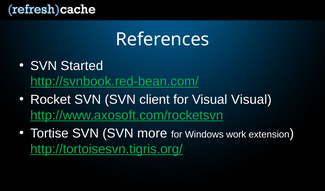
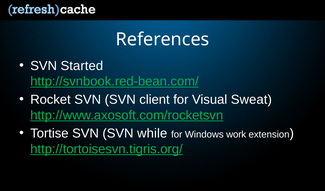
Visual Visual: Visual -> Sweat (251, 100)
more: more -> while (152, 134)
